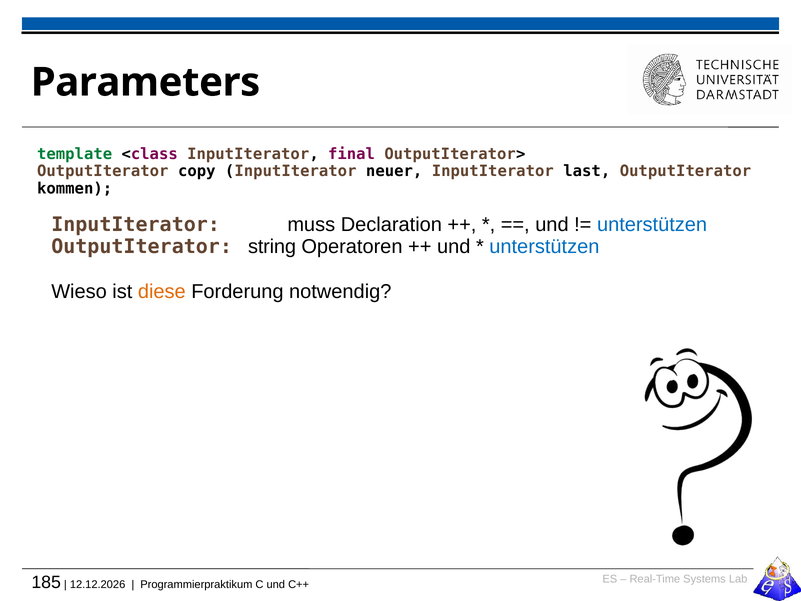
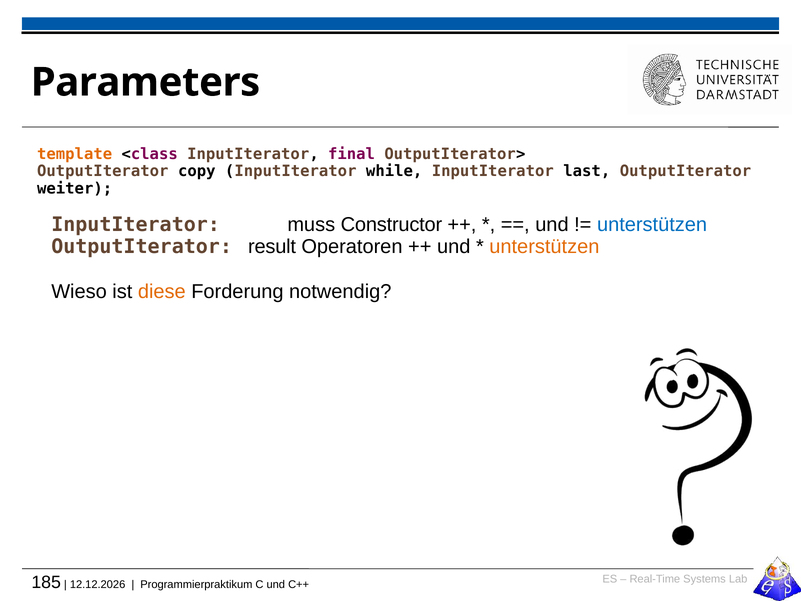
template colour: green -> orange (75, 154)
neuer: neuer -> while (394, 171)
kommen: kommen -> weiter (75, 189)
Declaration: Declaration -> Constructor (391, 224)
string: string -> result (272, 247)
unterstützen colour: blue -> orange (544, 247)
